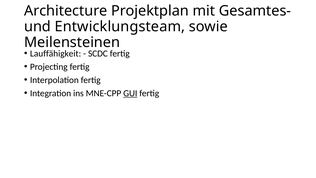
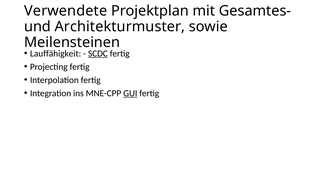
Architecture: Architecture -> Verwendete (66, 11)
Entwicklungsteam: Entwicklungsteam -> Architekturmuster (120, 27)
SCDC underline: none -> present (98, 53)
